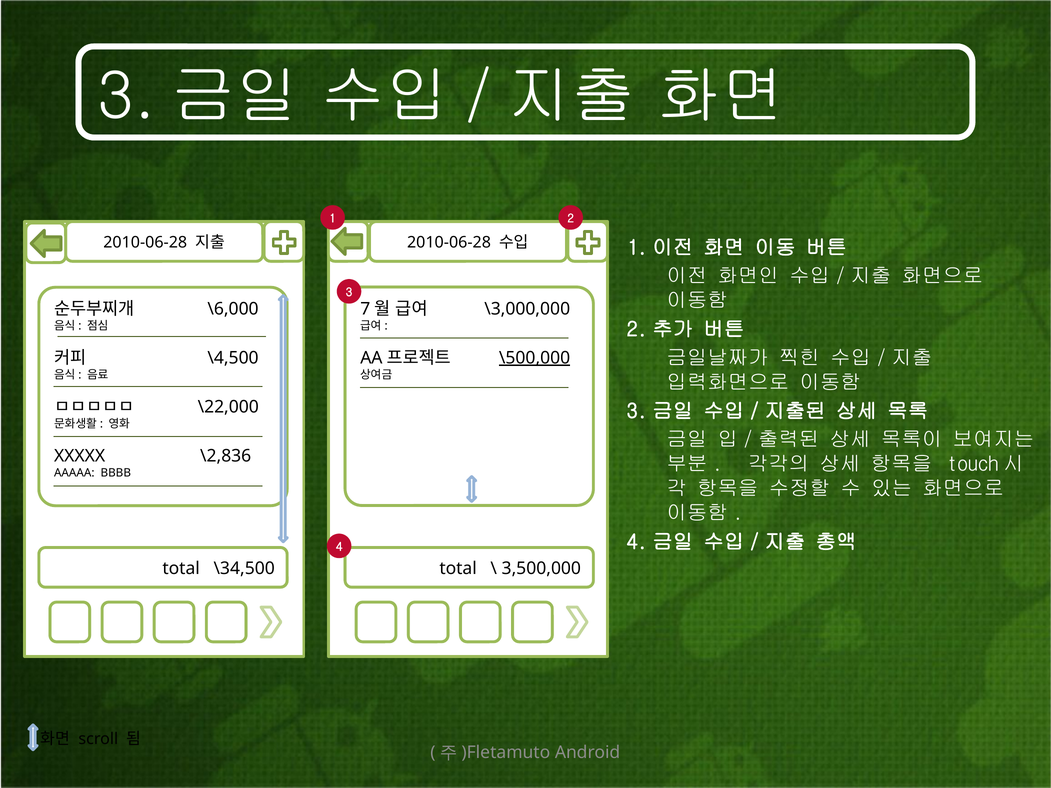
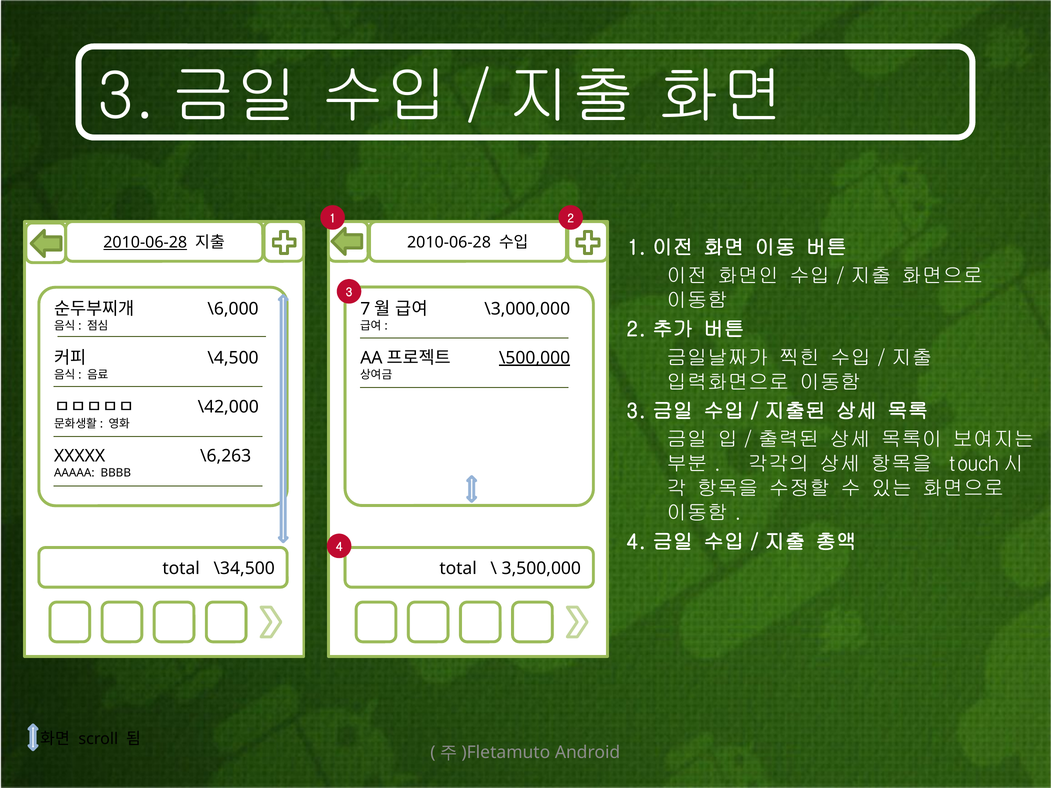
2010-06-28 underline: none -> present (145, 243)
\22,000: \22,000 -> \42,000 (228, 407)
\2,836: \2,836 -> \6,263 (226, 456)
